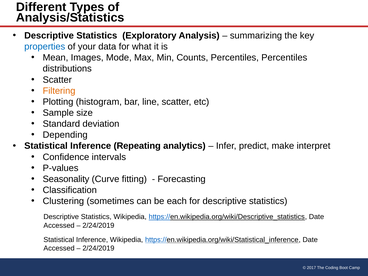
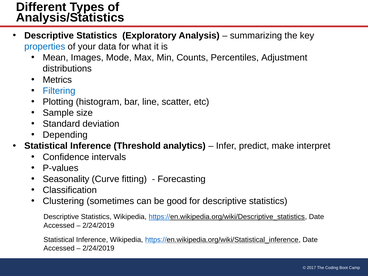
Percentiles Percentiles: Percentiles -> Adjustment (284, 58)
Scatter: Scatter -> Metrics (57, 80)
Filtering colour: orange -> blue (59, 91)
Repeating: Repeating -> Threshold (137, 146)
each: each -> good (177, 201)
